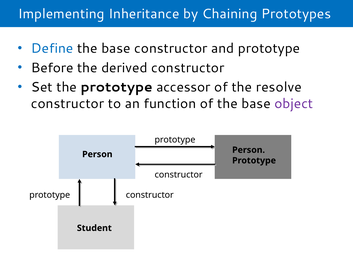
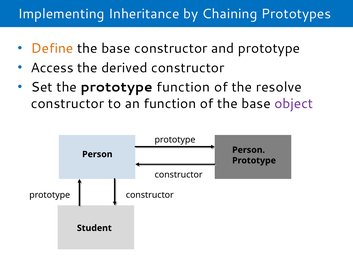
Define colour: blue -> orange (52, 49)
Before: Before -> Access (52, 68)
prototype accessor: accessor -> function (183, 87)
